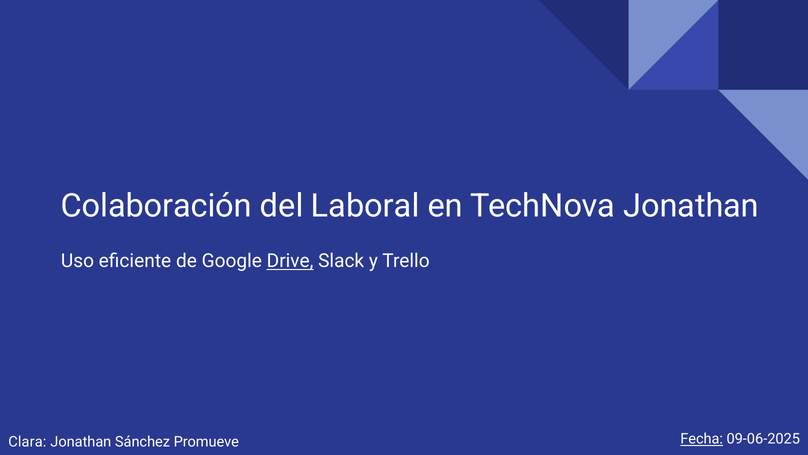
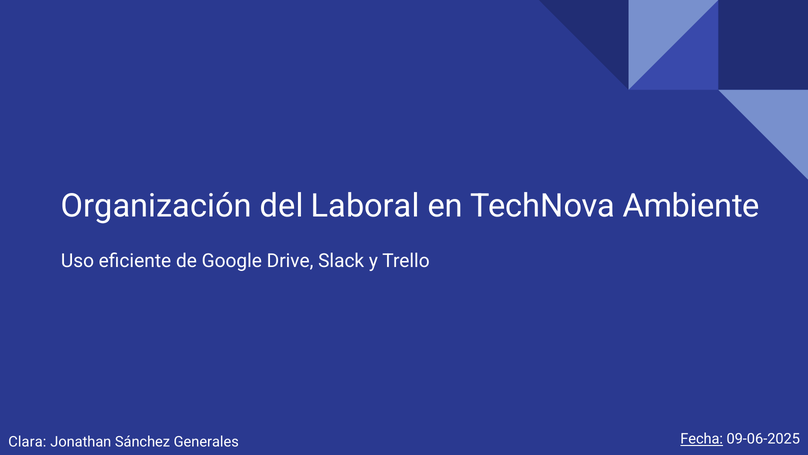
Colaboración: Colaboración -> Organización (156, 206)
TechNova Jonathan: Jonathan -> Ambiente (691, 206)
Drive underline: present -> none (290, 261)
Promueve: Promueve -> Generales (206, 442)
